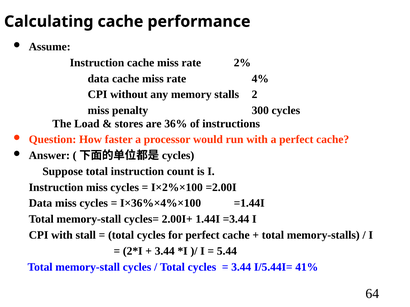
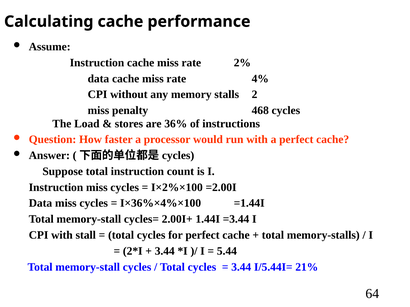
300: 300 -> 468 (260, 111)
41%: 41% -> 21% (307, 267)
